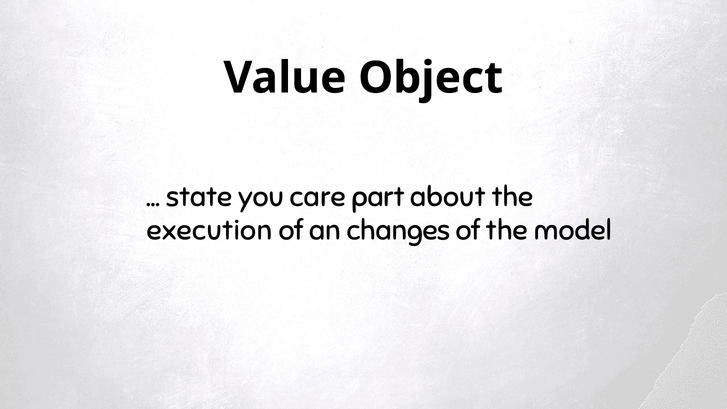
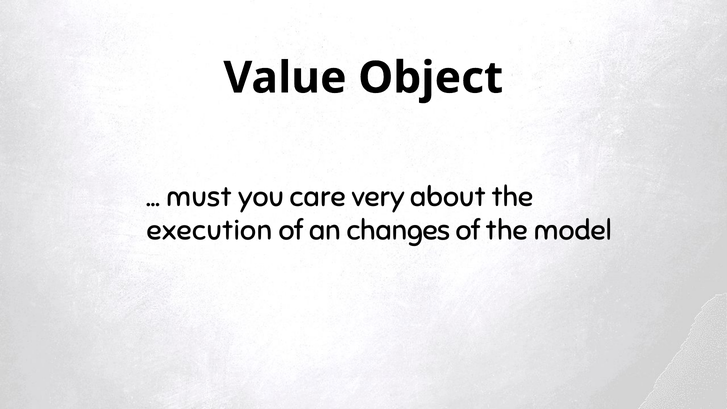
state: state -> must (199, 197)
part: part -> very (378, 197)
